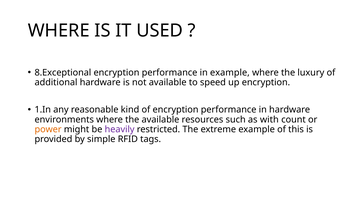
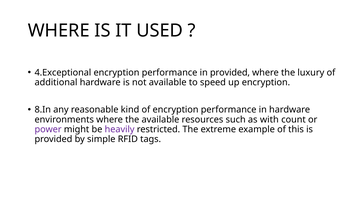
8.Exceptional: 8.Exceptional -> 4.Exceptional (63, 72)
in example: example -> provided (230, 72)
1.In: 1.In -> 8.In (43, 110)
power colour: orange -> purple (48, 129)
